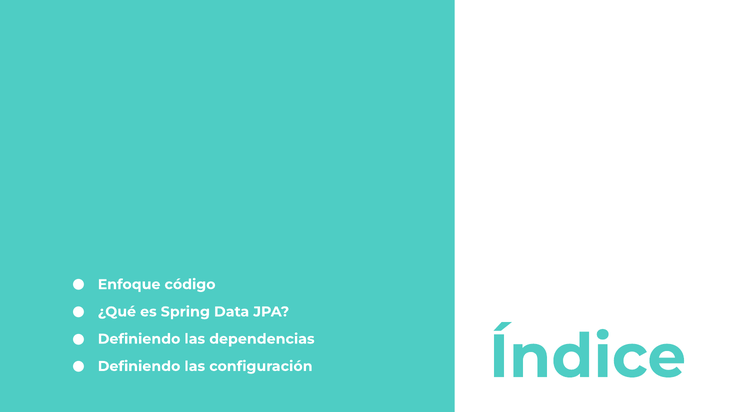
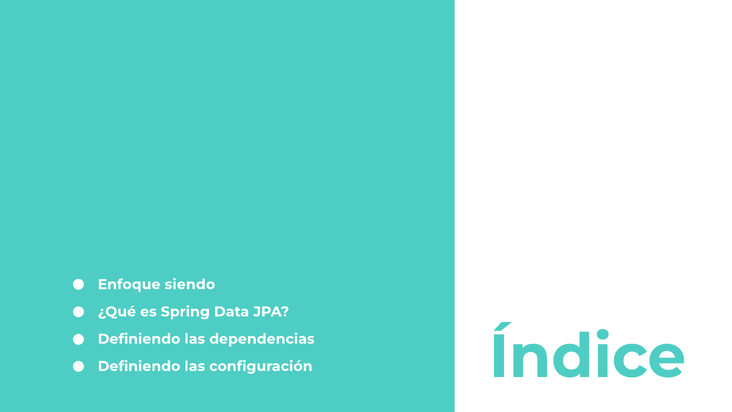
código: código -> siendo (190, 284)
